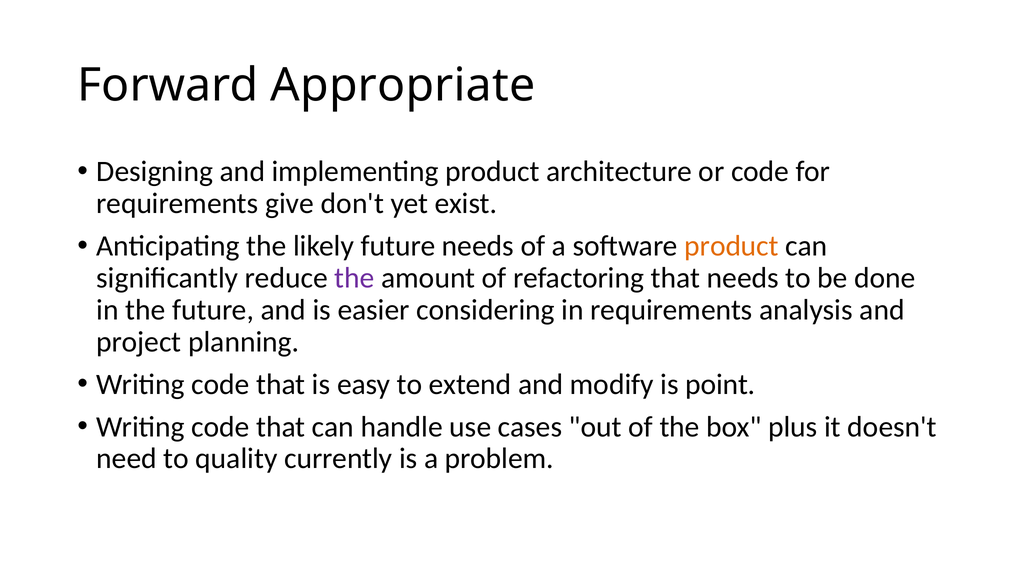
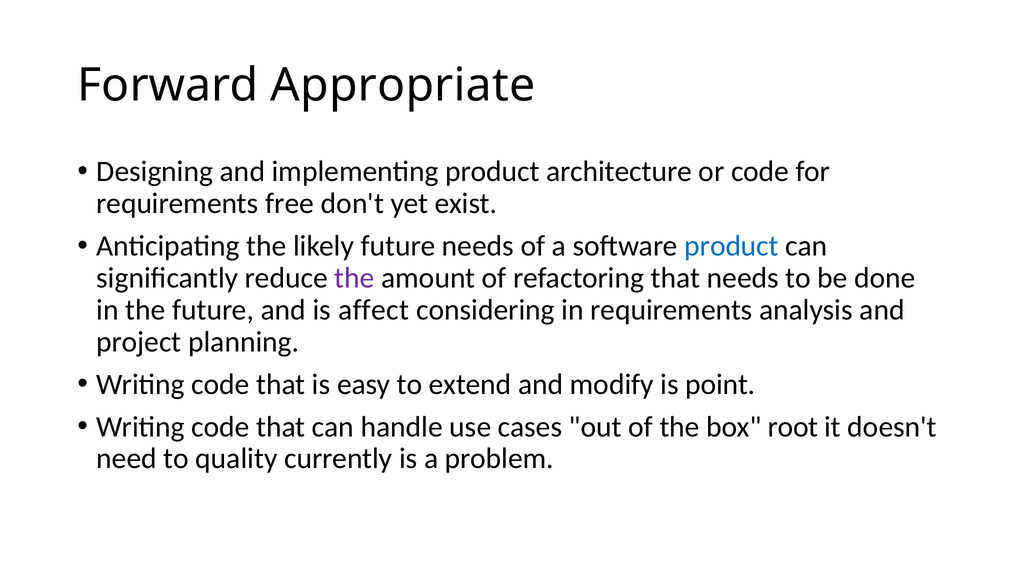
give: give -> free (290, 203)
product colour: orange -> blue (732, 246)
easier: easier -> affect (373, 310)
plus: plus -> root (793, 427)
